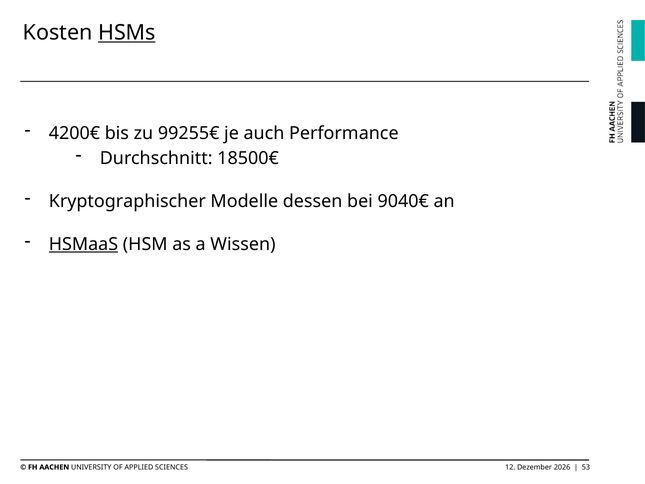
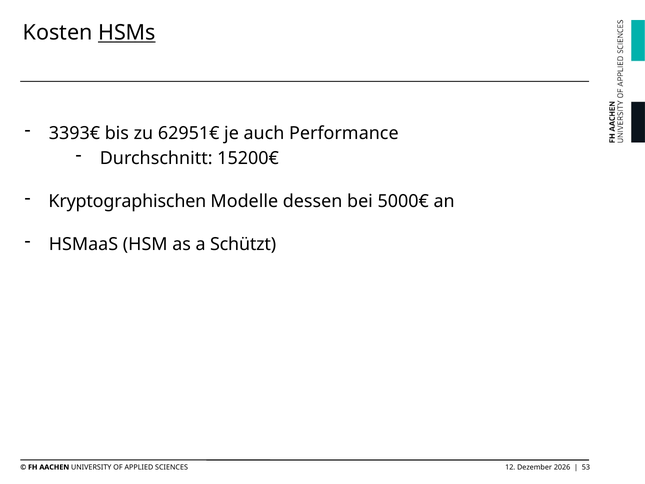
4200€: 4200€ -> 3393€ (74, 133)
99255€: 99255€ -> 62951€ (189, 133)
18500€: 18500€ -> 15200€ (248, 158)
Kryptographischer: Kryptographischer -> Kryptographischen (127, 201)
9040€: 9040€ -> 5000€ (403, 201)
HSMaaS underline: present -> none (83, 244)
Wissen: Wissen -> Schützt (243, 244)
